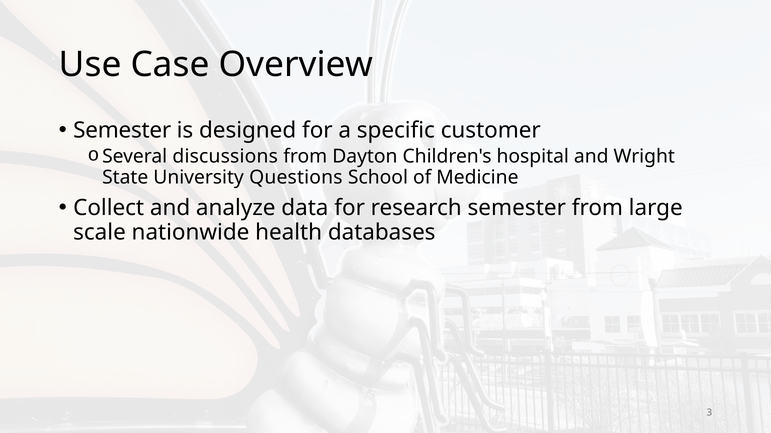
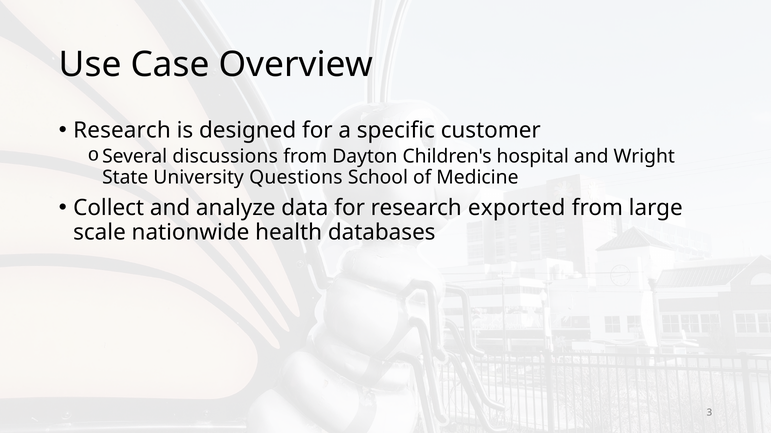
Semester: Semester -> Research (122, 130)
research semester: semester -> exported (517, 208)
